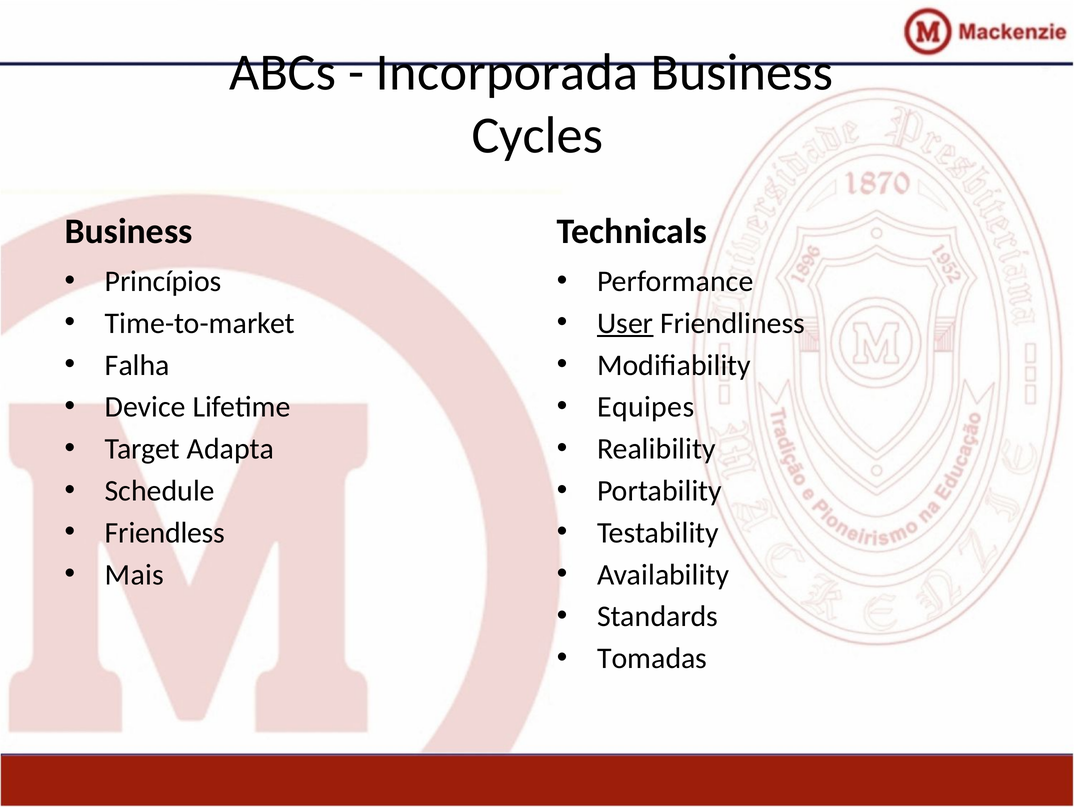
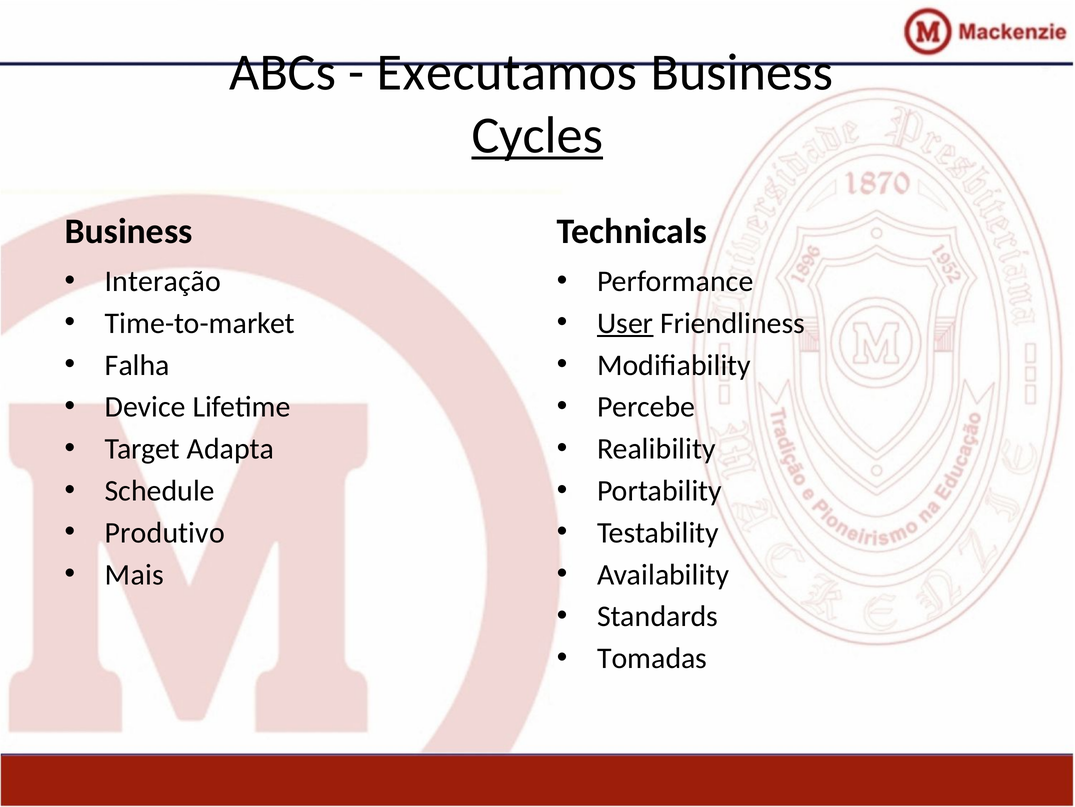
Incorporada: Incorporada -> Executamos (507, 73)
Cycles underline: none -> present (537, 135)
Princípios: Princípios -> Interação (163, 281)
Equipes: Equipes -> Percebe (646, 407)
Friendless: Friendless -> Produtivo (165, 532)
